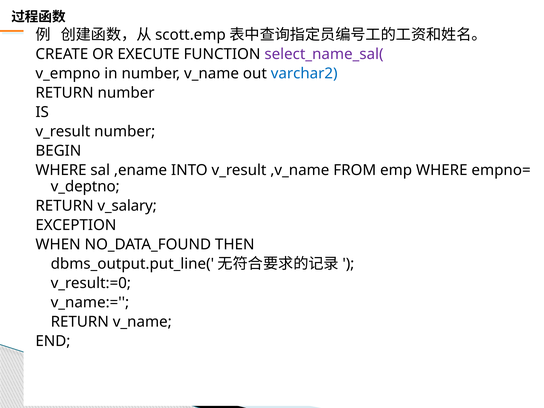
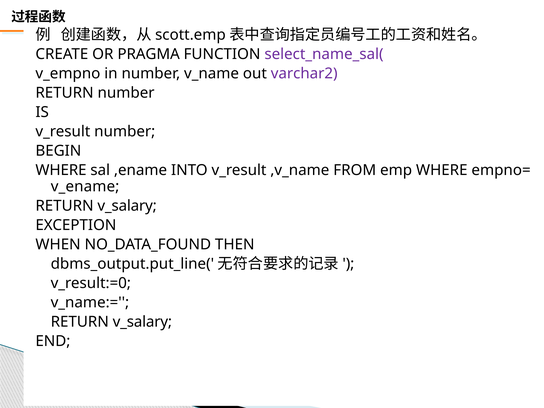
EXECUTE: EXECUTE -> PRAGMA (149, 54)
varchar2 colour: blue -> purple (304, 74)
v_deptno: v_deptno -> v_ename (85, 187)
v_name: v_name -> v_salary (142, 322)
